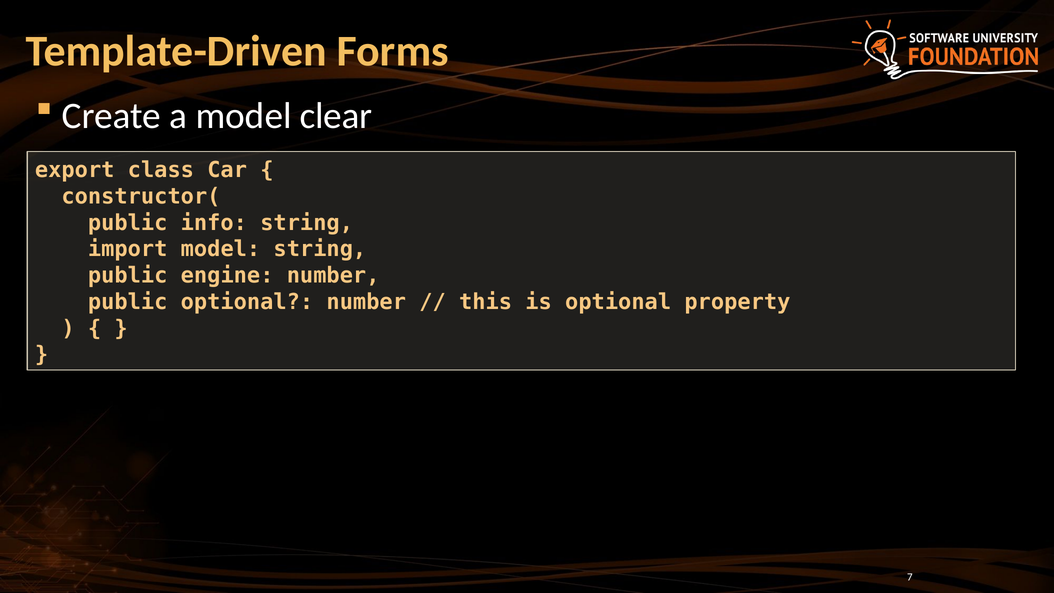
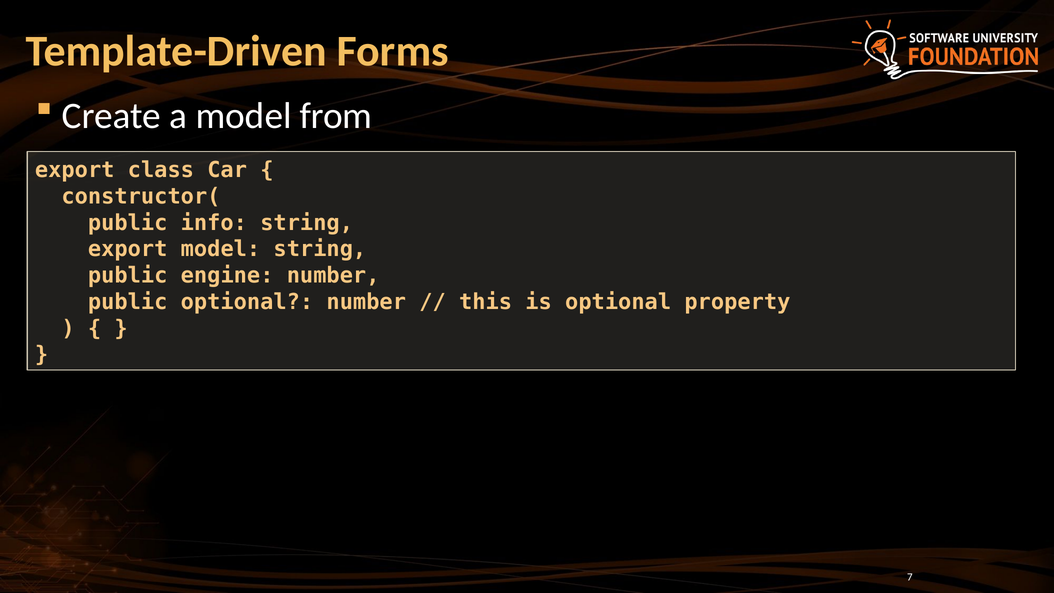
clear: clear -> from (336, 116)
import: import -> export (128, 249)
